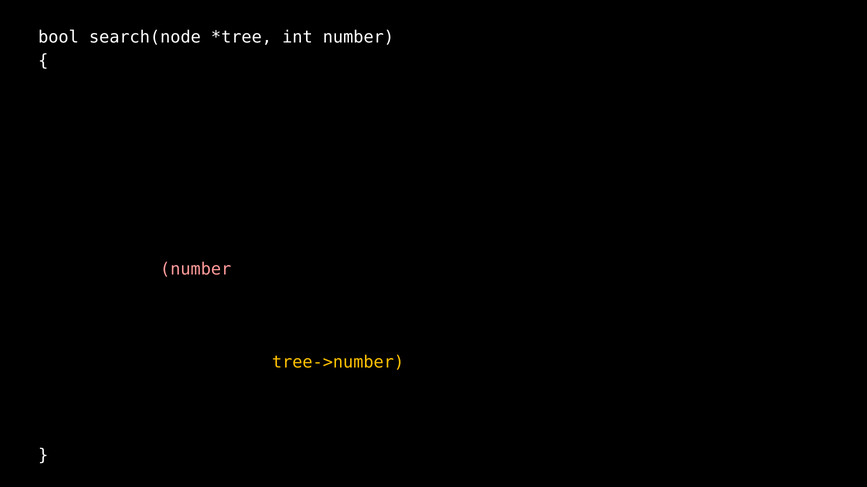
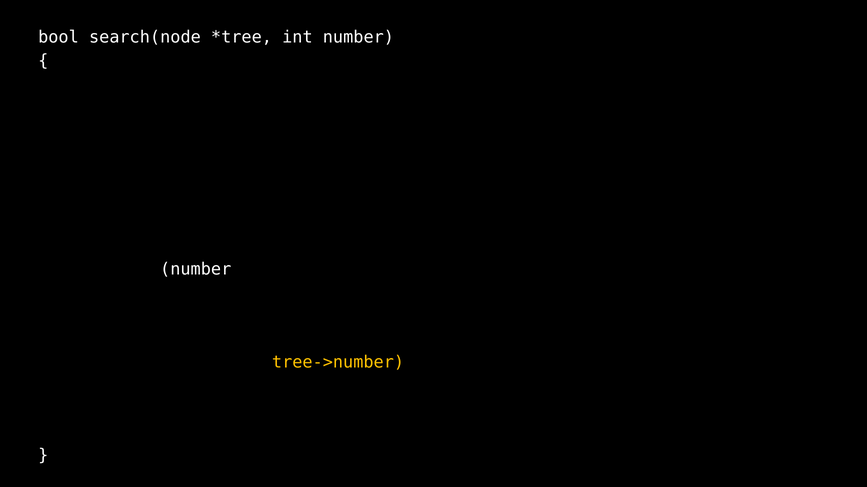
number colour: pink -> white (196, 270)
